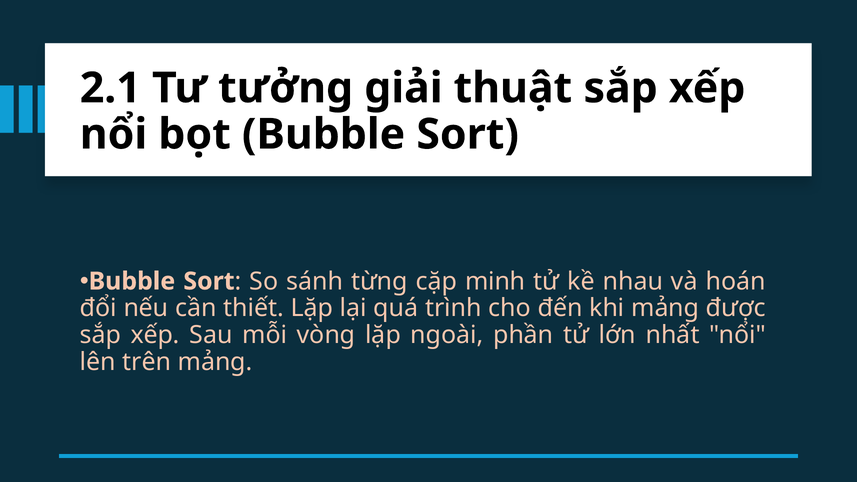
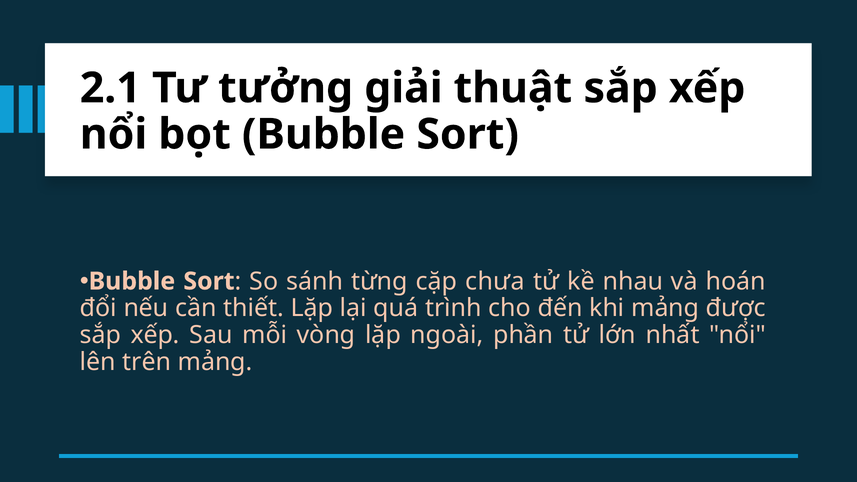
minh: minh -> chưa (495, 281)
